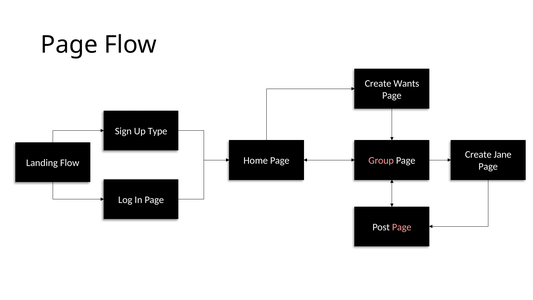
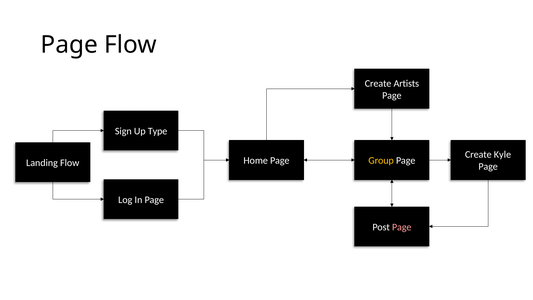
Wants: Wants -> Artists (406, 83)
Jane: Jane -> Kyle (502, 155)
Group colour: pink -> yellow (381, 161)
